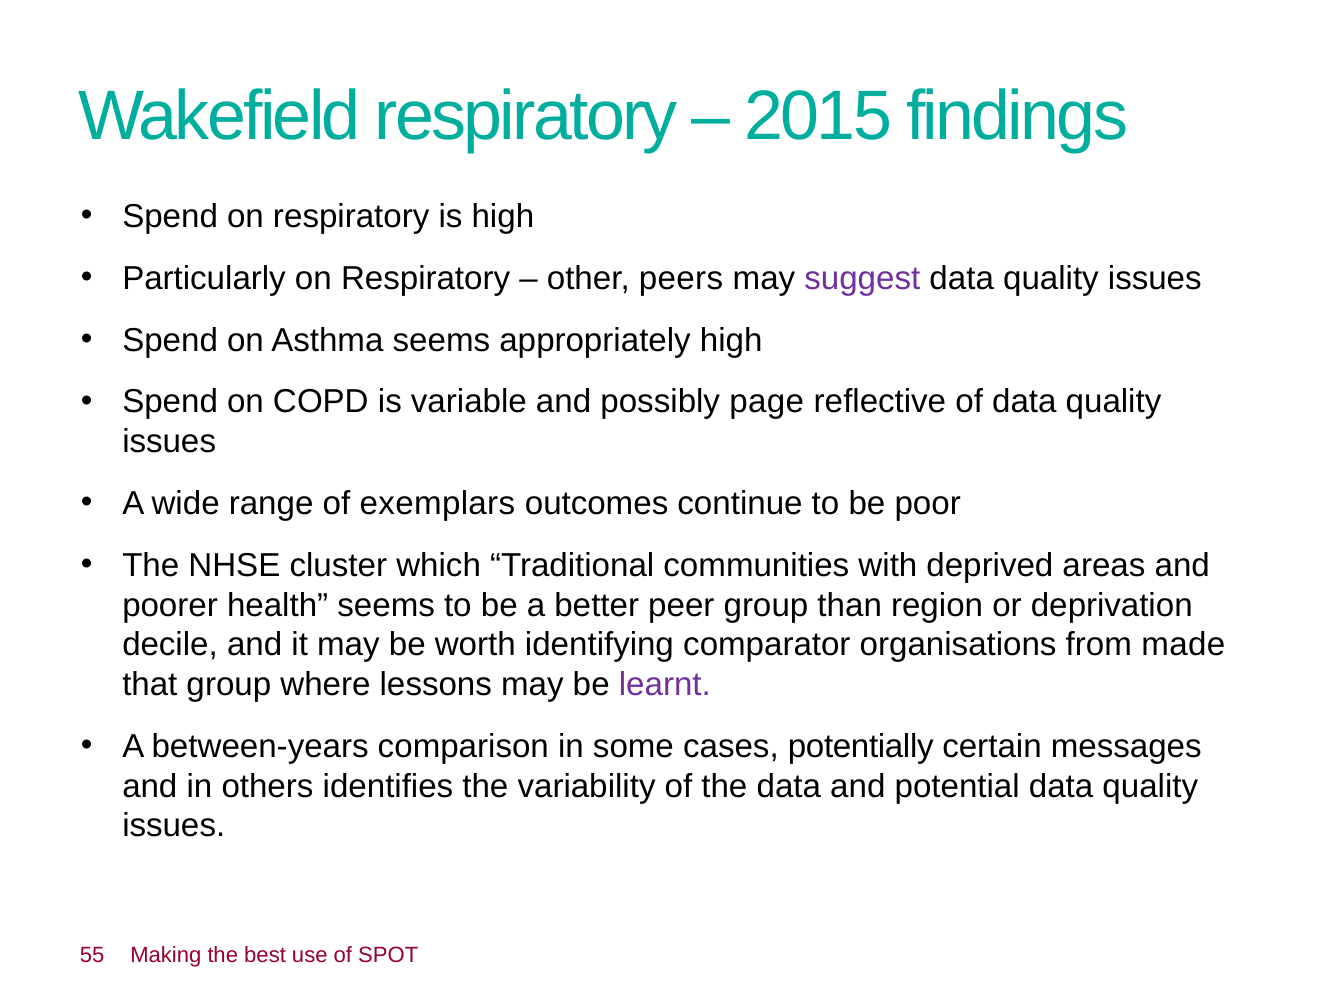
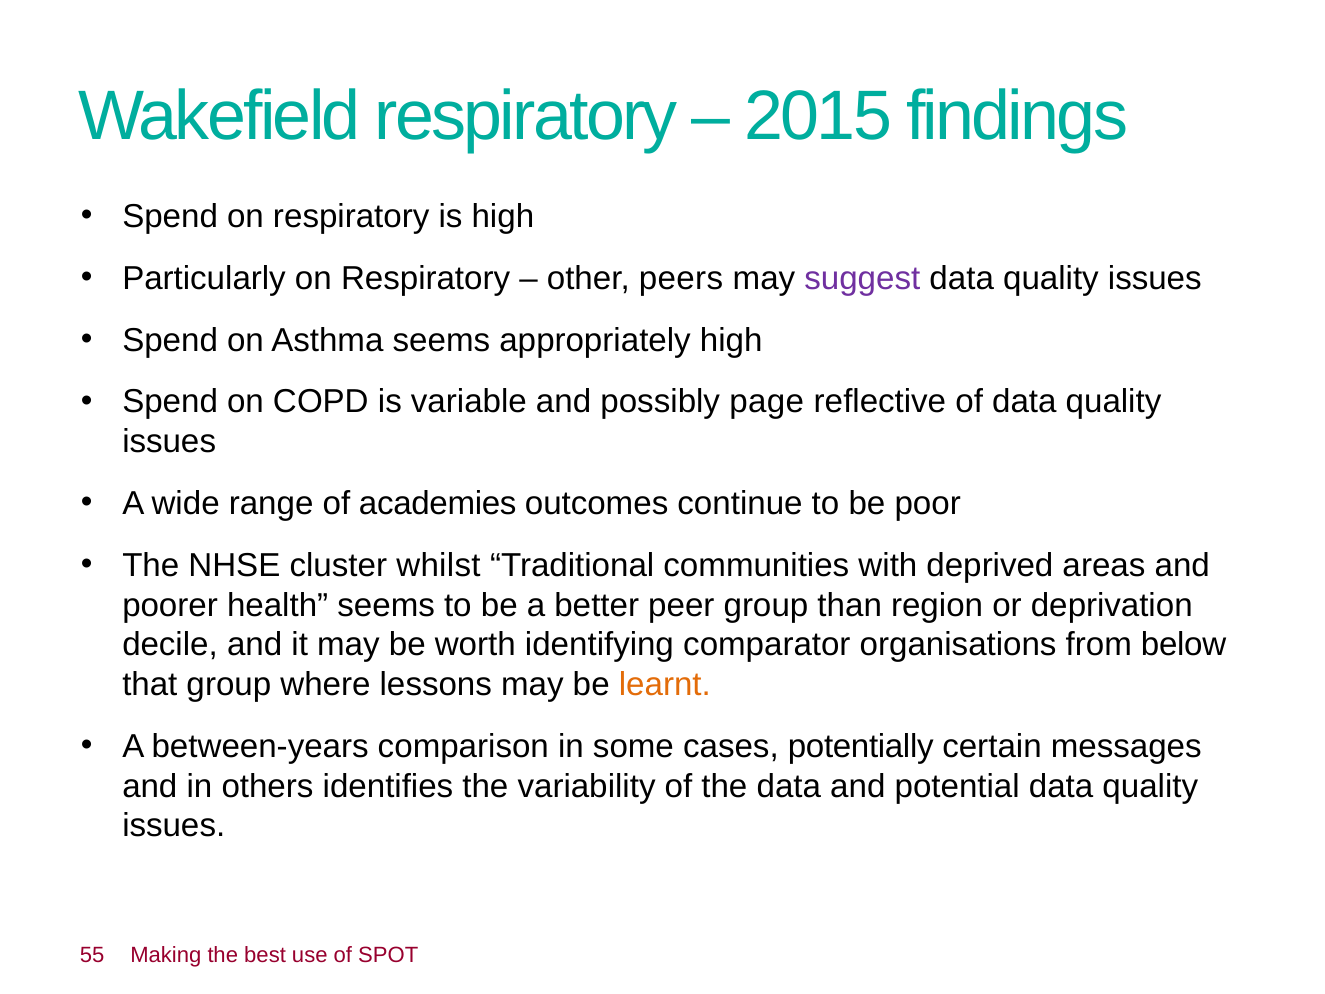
exemplars: exemplars -> academies (438, 503)
which: which -> whilst (438, 565)
made: made -> below (1184, 645)
learnt colour: purple -> orange (665, 685)
